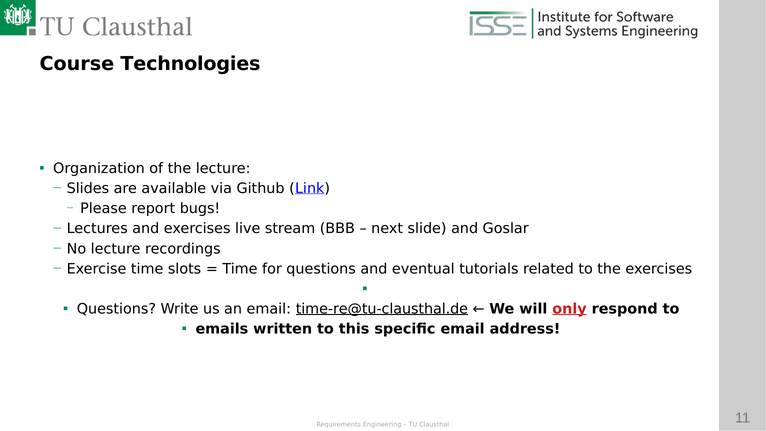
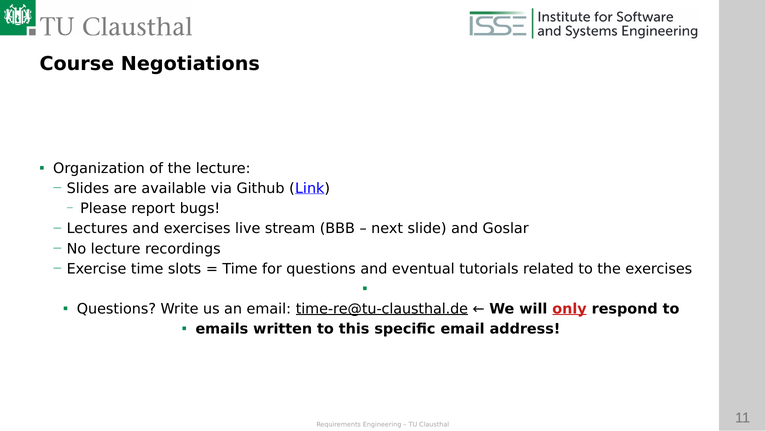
Technologies: Technologies -> Negotiations (190, 64)
